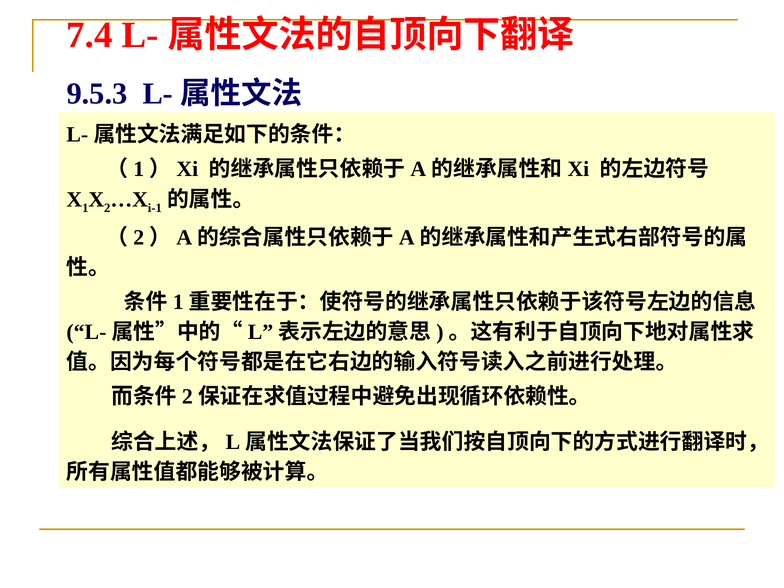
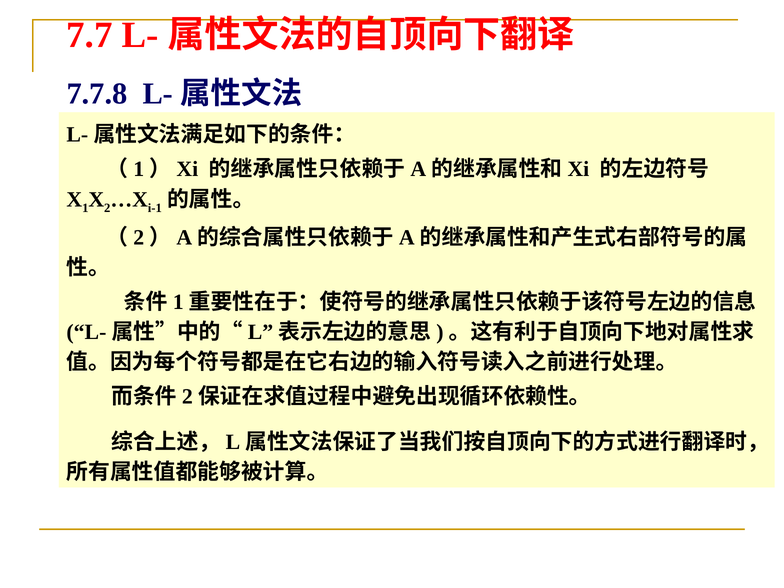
7.4: 7.4 -> 7.7 (90, 35)
9.5.3: 9.5.3 -> 7.7.8 (97, 94)
